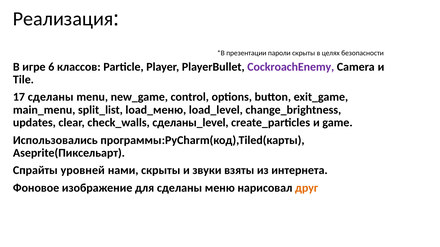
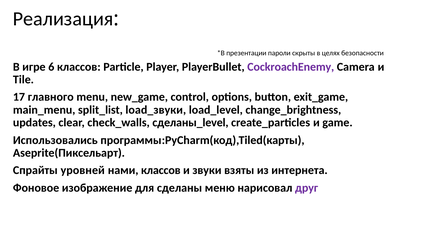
17 сделаны: сделаны -> главного (51, 97)
load_меню: load_меню -> load_звуки (156, 110)
нами скрыты: скрыты -> классов (161, 171)
друг colour: orange -> purple (307, 188)
